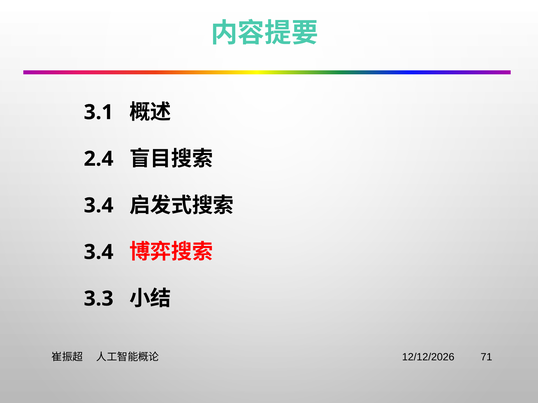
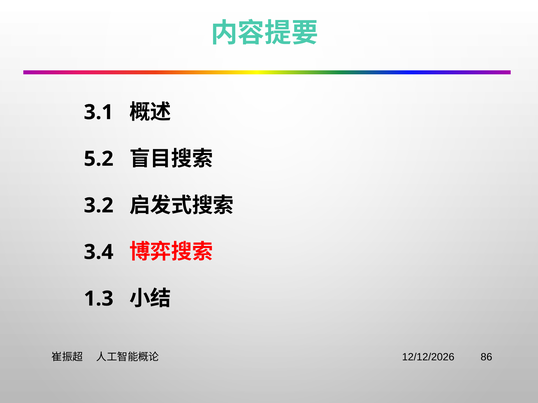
2.4: 2.4 -> 5.2 (99, 159)
3.4: 3.4 -> 3.2 (99, 206)
3.3: 3.3 -> 1.3 (99, 299)
71: 71 -> 86 (486, 358)
